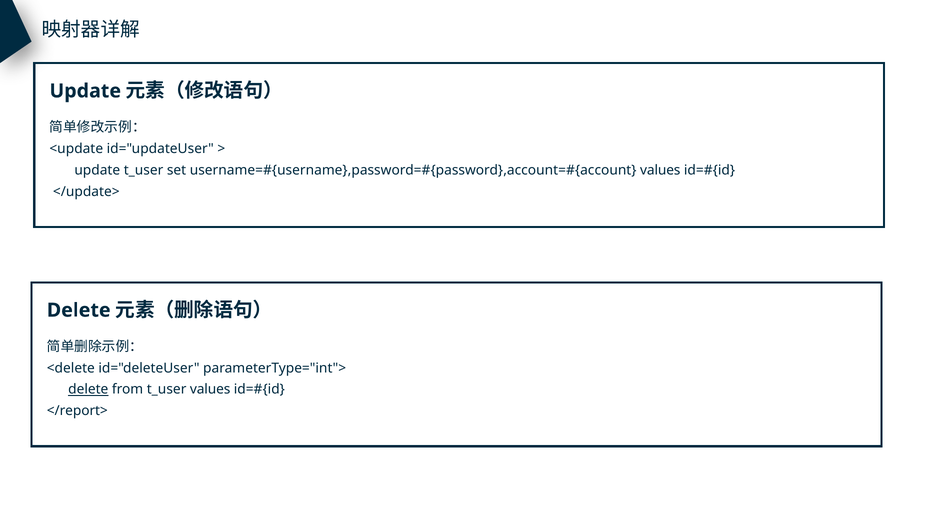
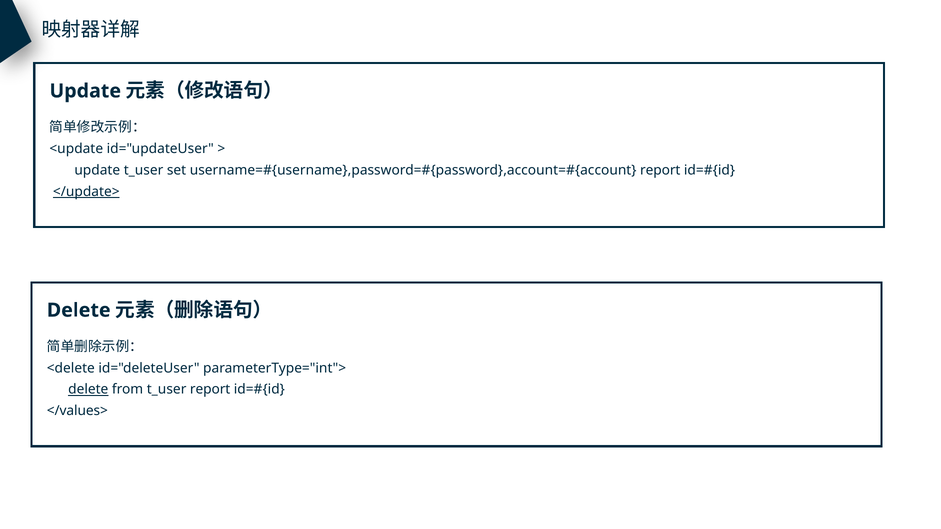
values: values -> report (660, 170)
</update> underline: none -> present (86, 192)
t_user values: values -> report (210, 390)
</report>: </report> -> </values> (77, 411)
